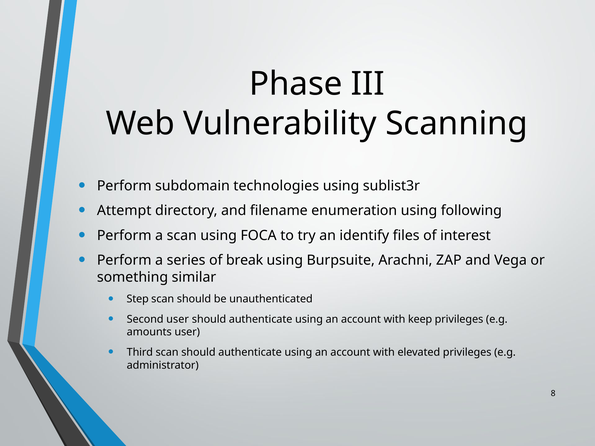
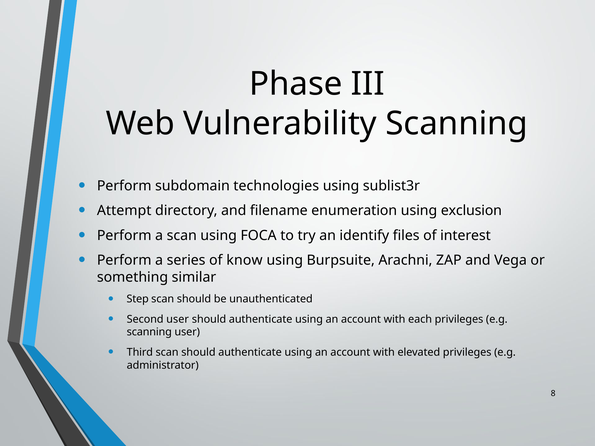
following: following -> exclusion (471, 211)
break: break -> know (244, 260)
keep: keep -> each (420, 319)
amounts: amounts -> scanning (149, 332)
